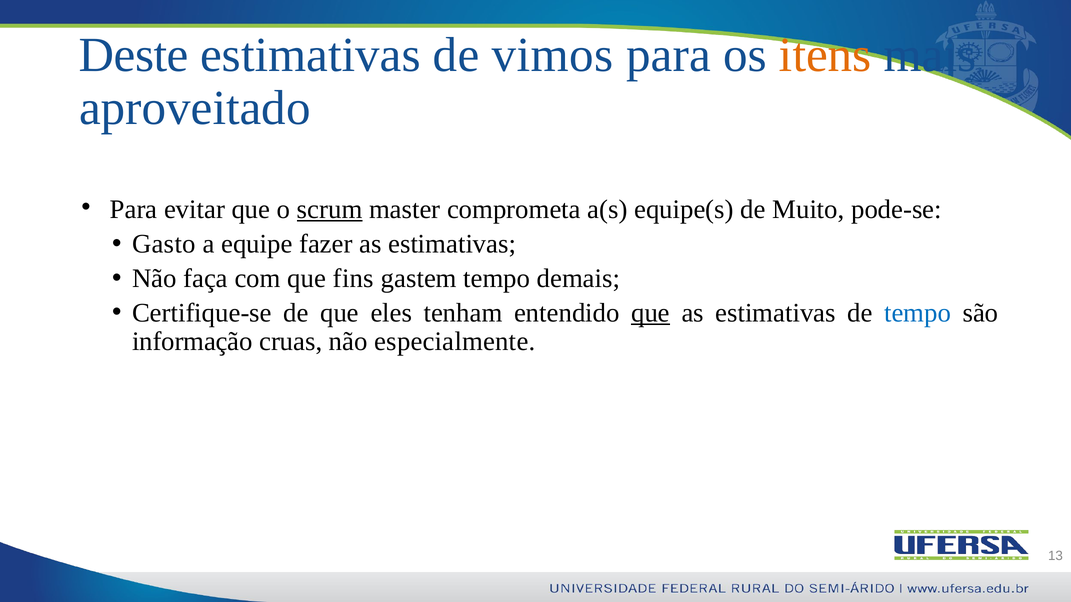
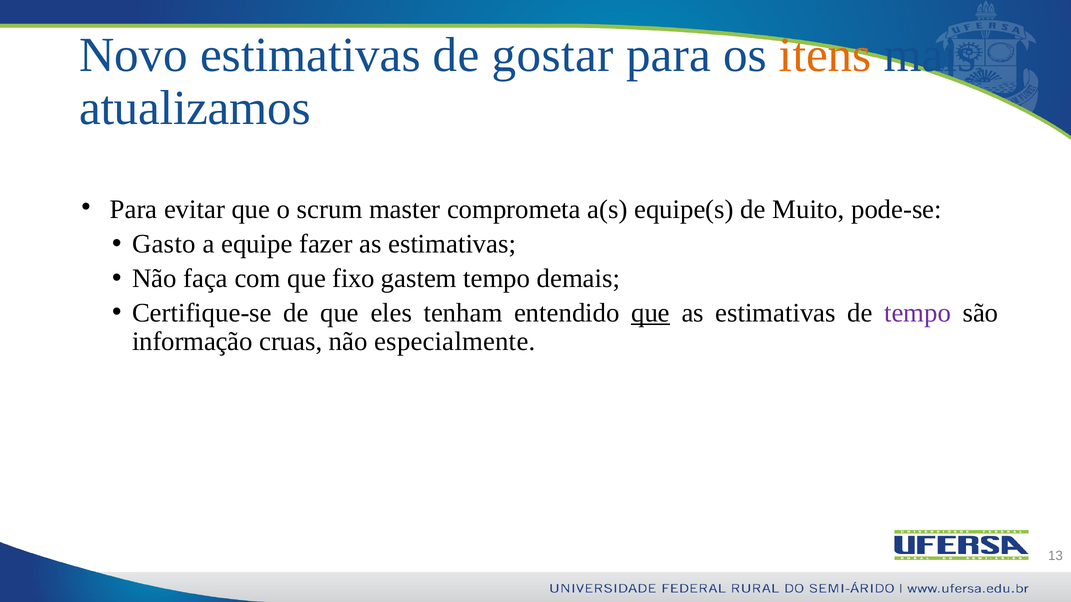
Deste: Deste -> Novo (134, 55)
vimos: vimos -> gostar (553, 55)
aproveitado: aproveitado -> atualizamos (195, 108)
scrum underline: present -> none (330, 210)
fins: fins -> fixo (354, 278)
tempo colour: blue -> purple (918, 313)
